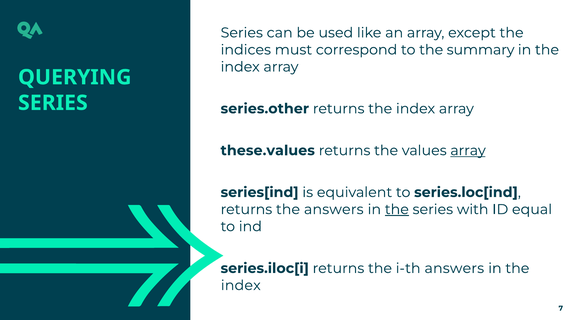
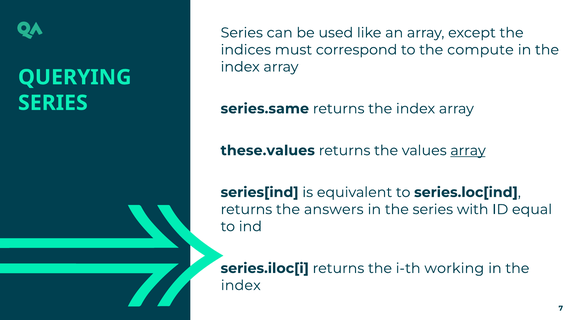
summary: summary -> compute (480, 50)
series.other: series.other -> series.same (265, 109)
the underline: present -> none (397, 210)
i-th answers: answers -> working (454, 269)
